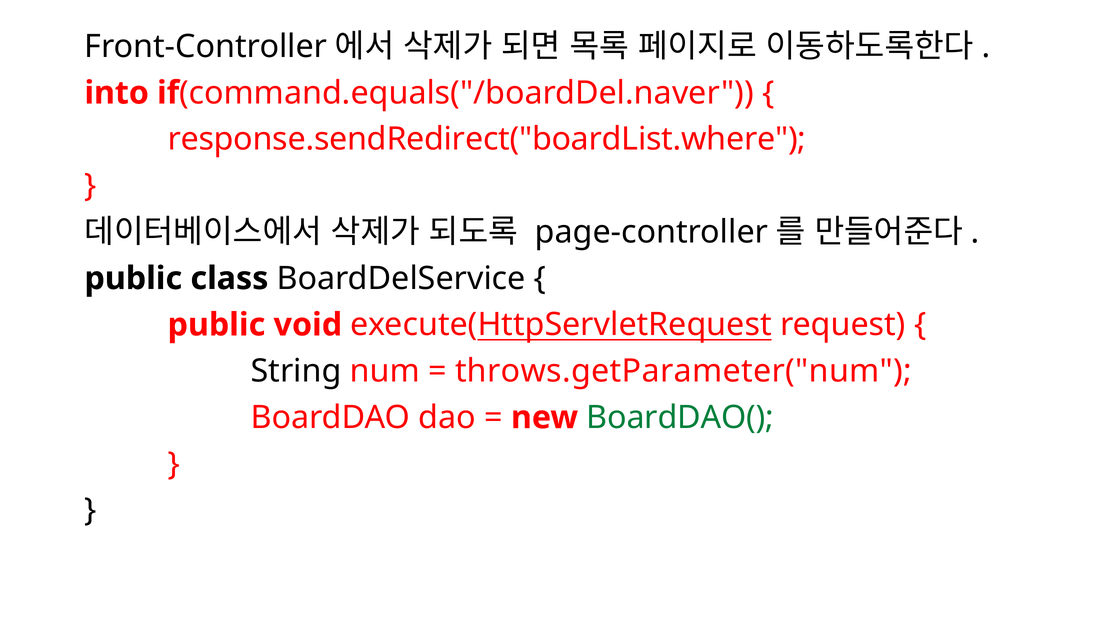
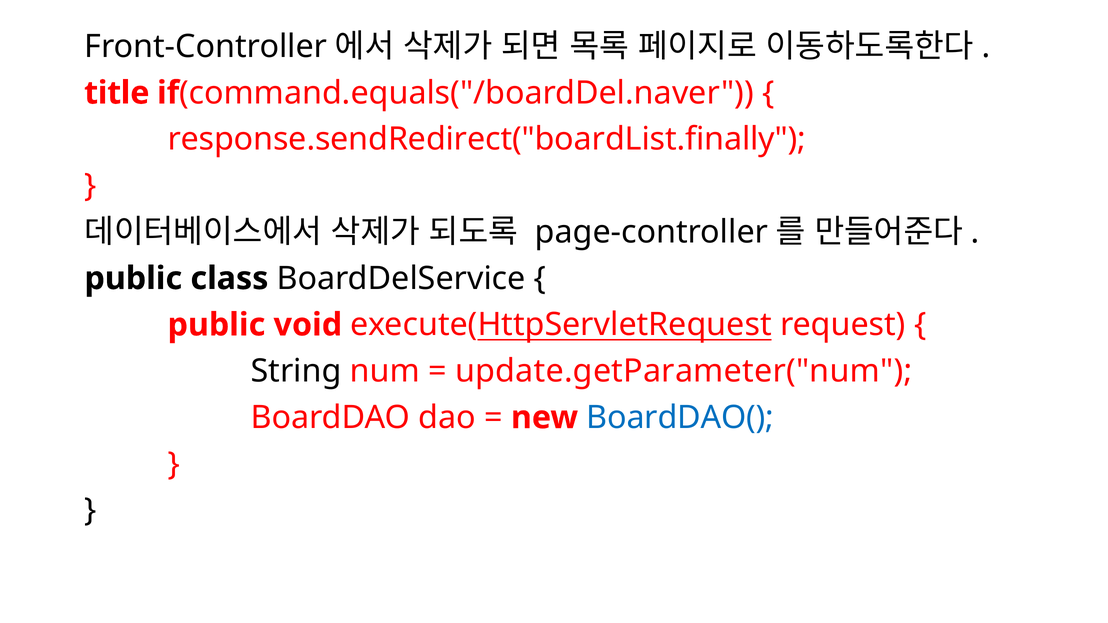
into: into -> title (117, 93)
response.sendRedirect("boardList.where: response.sendRedirect("boardList.where -> response.sendRedirect("boardList.finally (487, 139)
throws.getParameter("num: throws.getParameter("num -> update.getParameter("num (684, 371)
BoardDAO( colour: green -> blue (680, 418)
